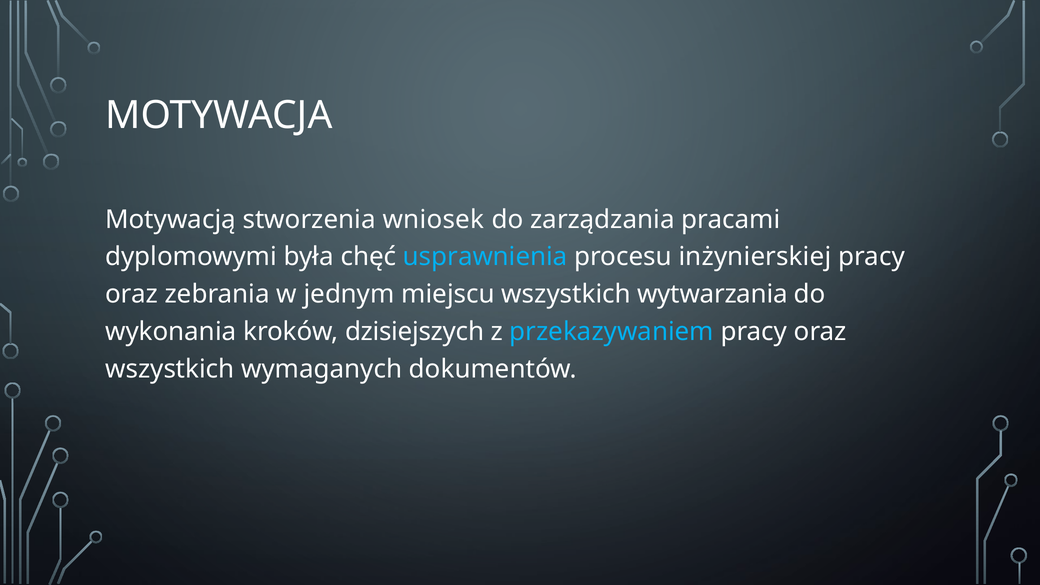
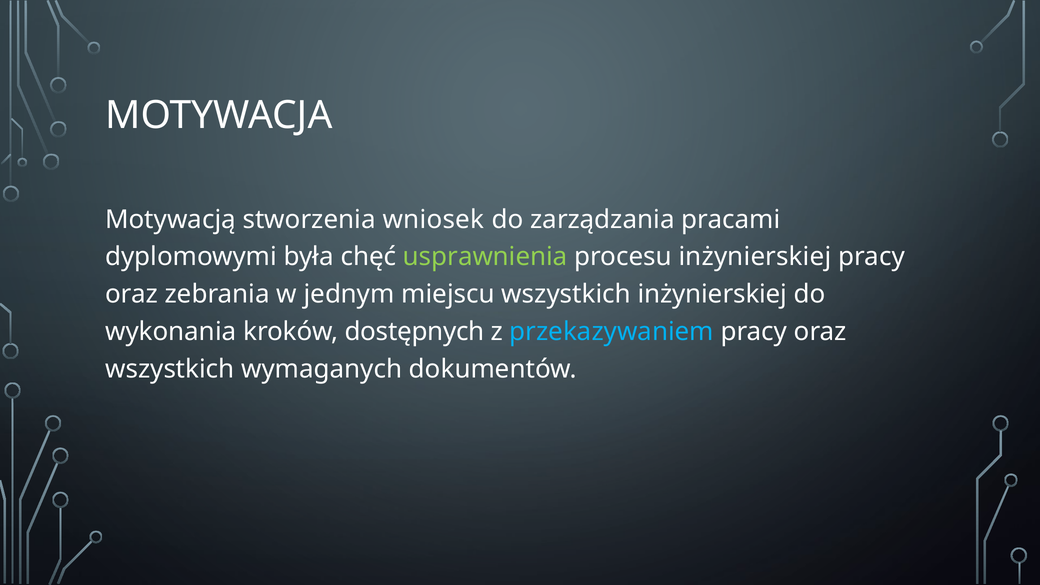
usprawnienia colour: light blue -> light green (485, 257)
wszystkich wytwarzania: wytwarzania -> inżynierskiej (712, 294)
dzisiejszych: dzisiejszych -> dostępnych (415, 332)
